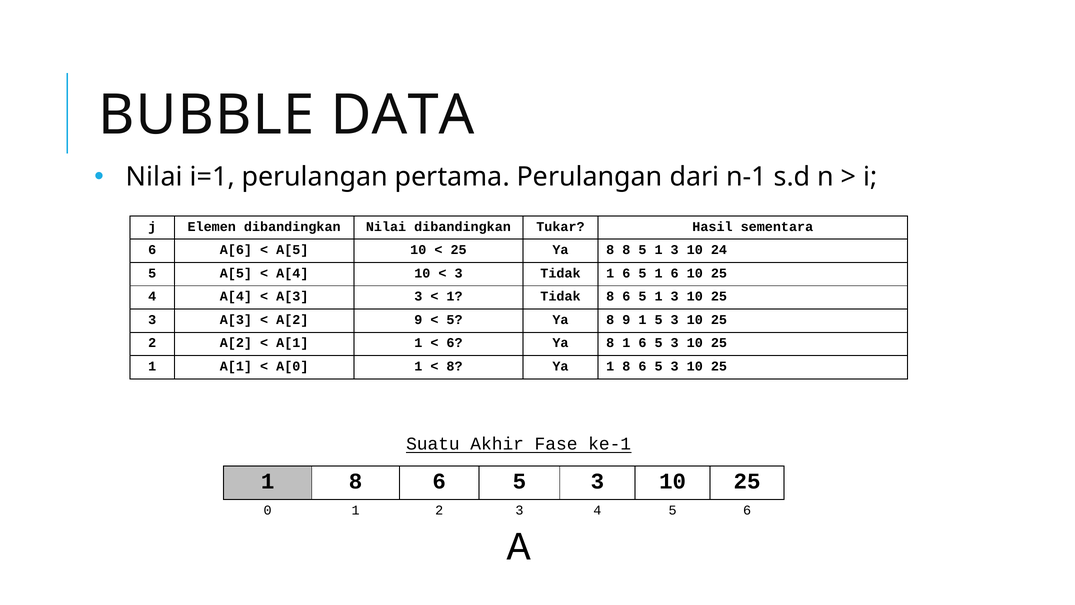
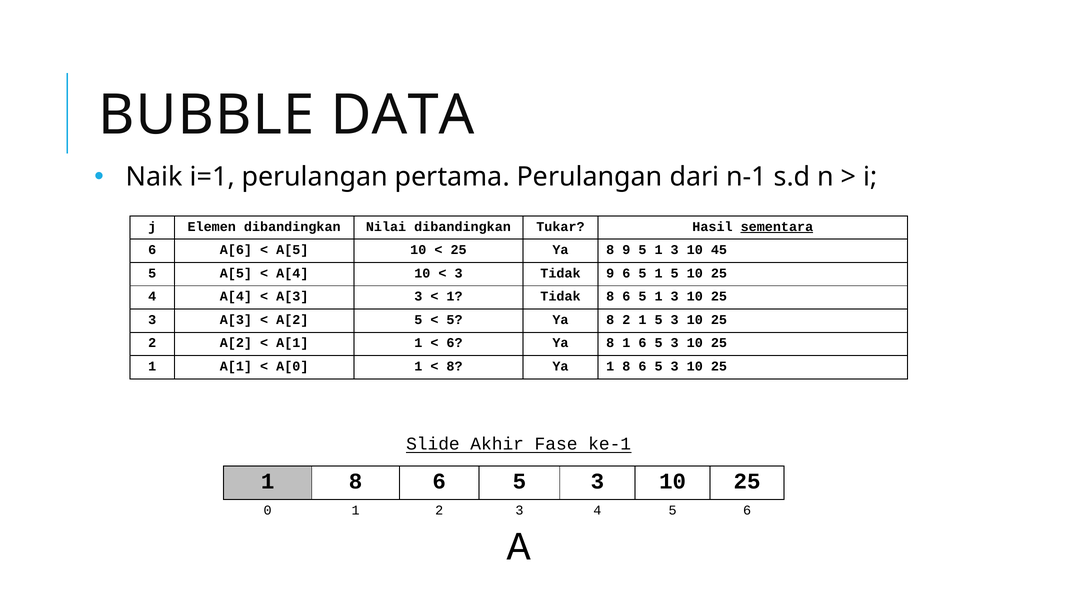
Nilai: Nilai -> Naik (154, 177)
sementara underline: none -> present (777, 227)
8 8: 8 -> 9 (626, 250)
24: 24 -> 45 (719, 250)
Tidak 1: 1 -> 9 (610, 273)
5 1 6: 6 -> 5 (675, 273)
A[2 9: 9 -> 5 (418, 320)
8 9: 9 -> 2 (626, 320)
Suatu: Suatu -> Slide (433, 443)
